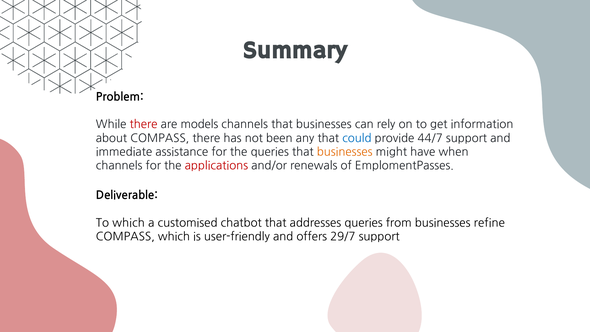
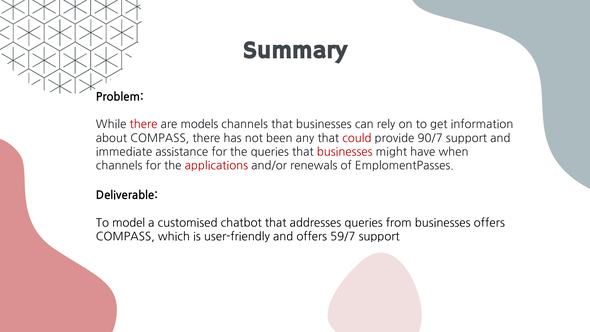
could colour: blue -> red (357, 138)
44/7: 44/7 -> 90/7 (430, 138)
businesses colour: orange -> red (345, 152)
To which: which -> model (129, 223)
businesses refine: refine -> offers (489, 223)
29/7: 29/7 -> 59/7 (343, 237)
